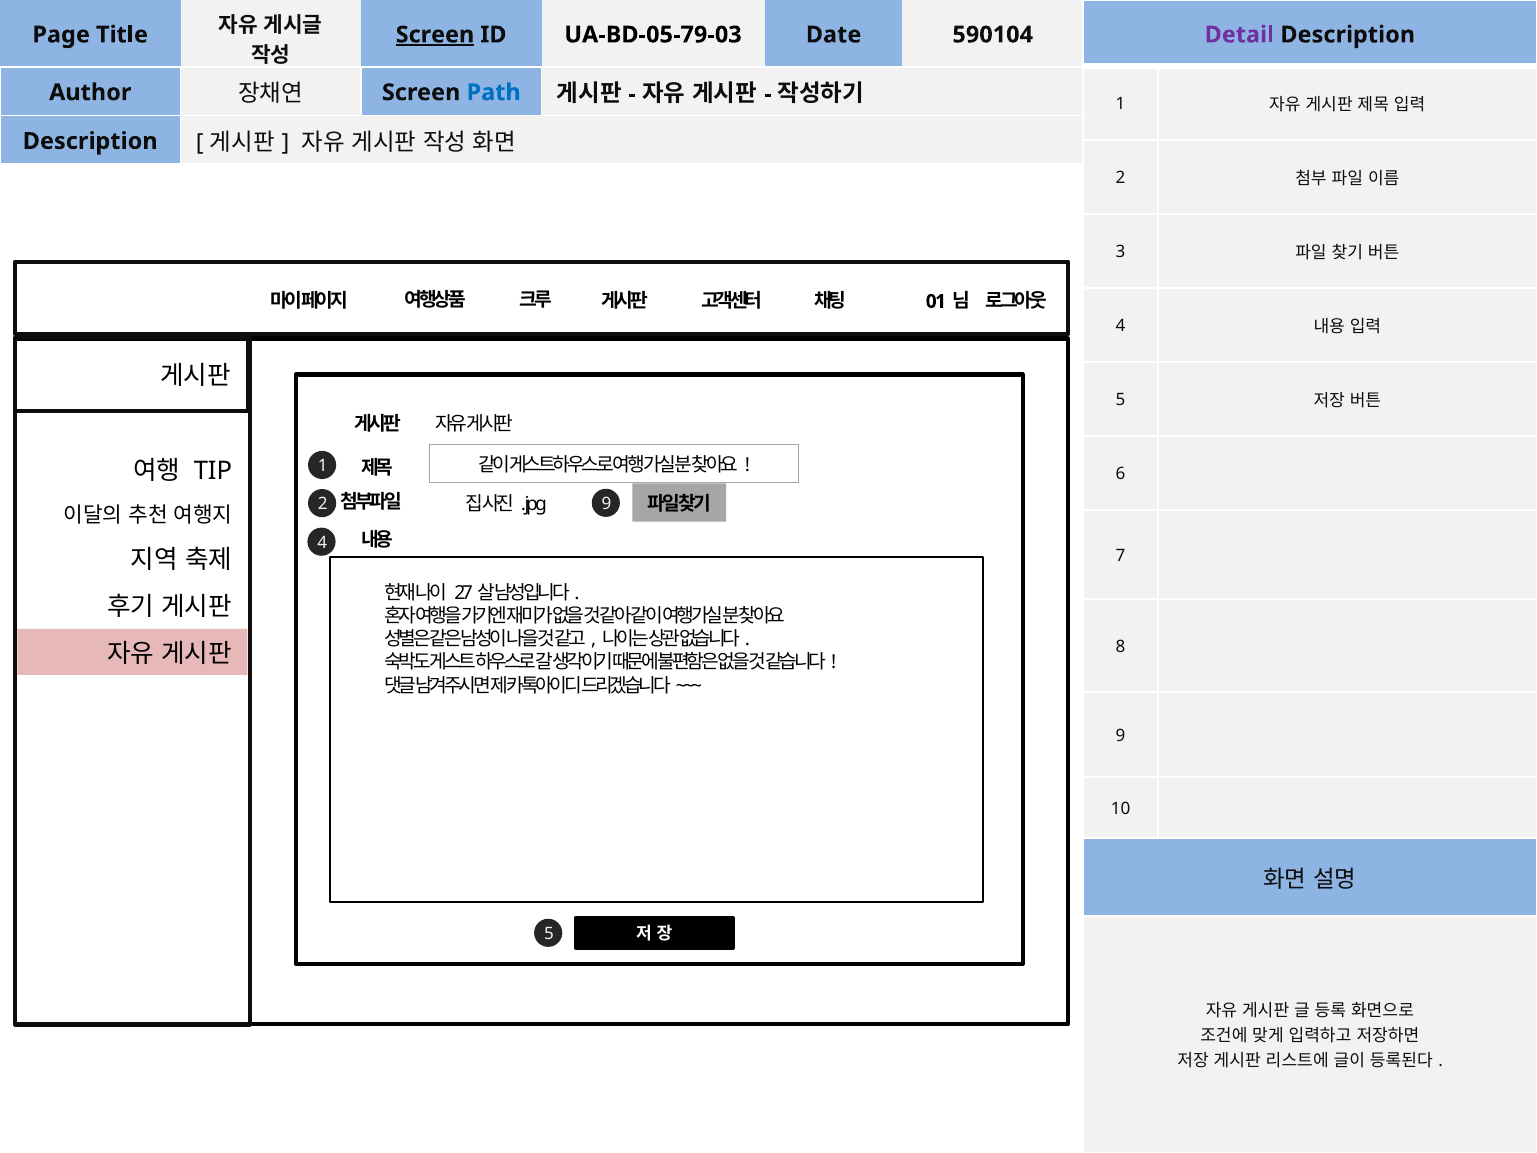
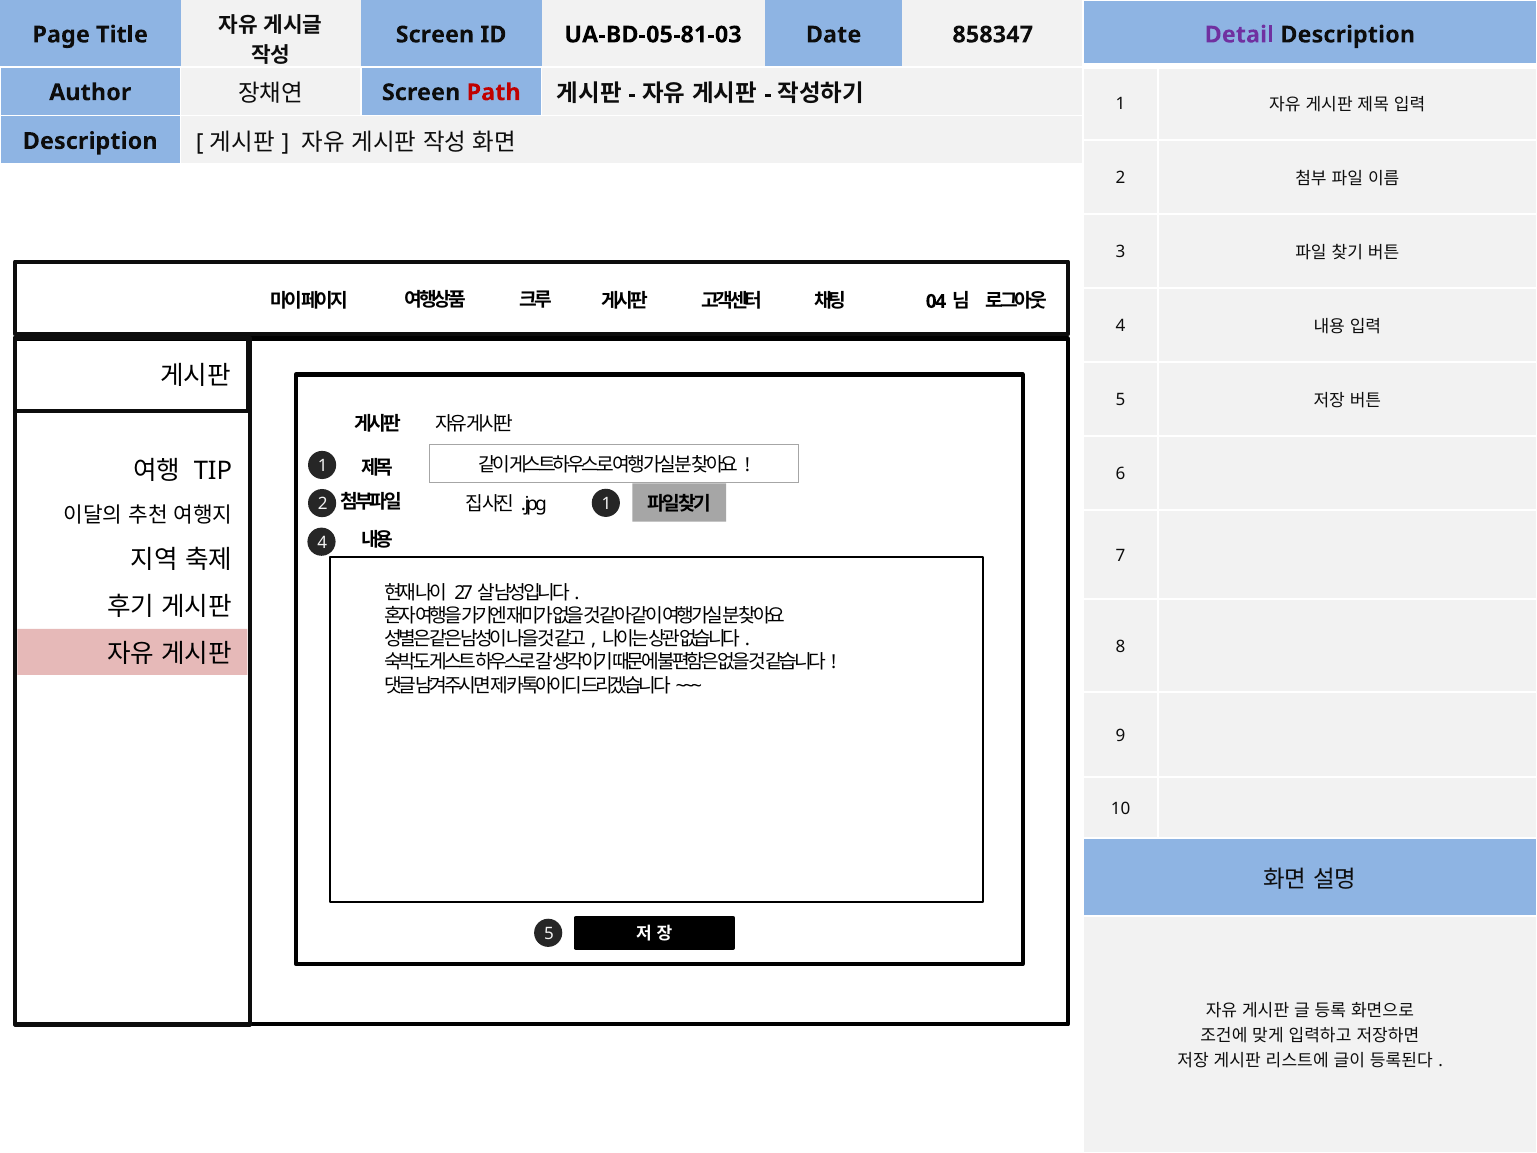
Screen underline: present -> none (435, 35)
UA-BD-05-79-03: UA-BD-05-79-03 -> UA-BD-05-81-03 (653, 35)
590104: 590104 -> 858347 (993, 35)
Path colour: blue -> red (494, 92)
0 1: 1 -> 4 (941, 301)
2 9: 9 -> 1 (607, 504)
